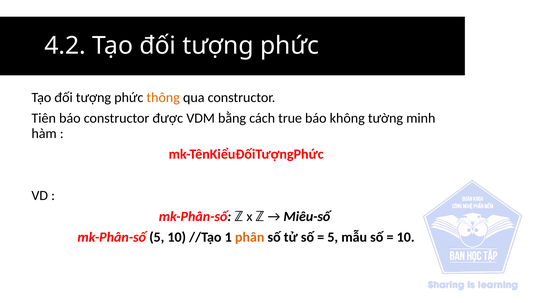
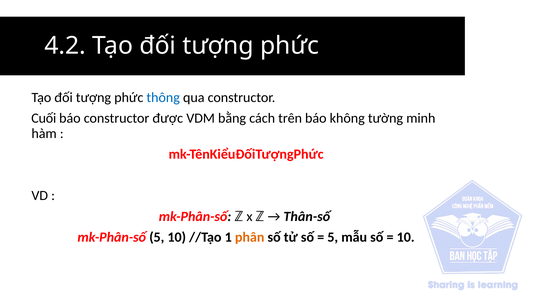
thông colour: orange -> blue (163, 98)
Tiên: Tiên -> Cuối (44, 118)
true: true -> trên (290, 118)
Miêu-số: Miêu-số -> Thân-số (307, 217)
